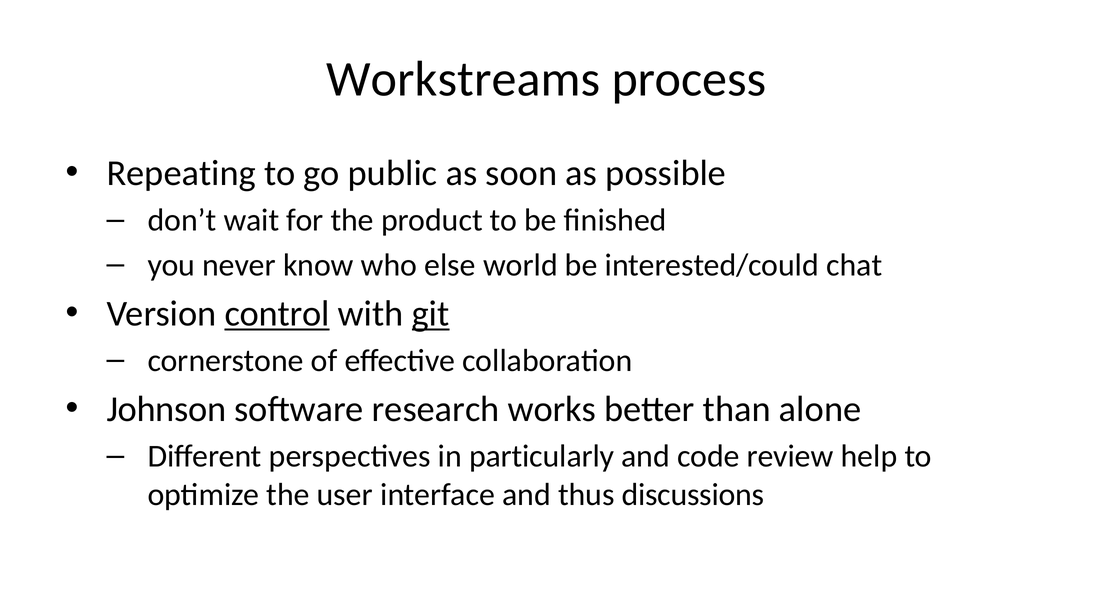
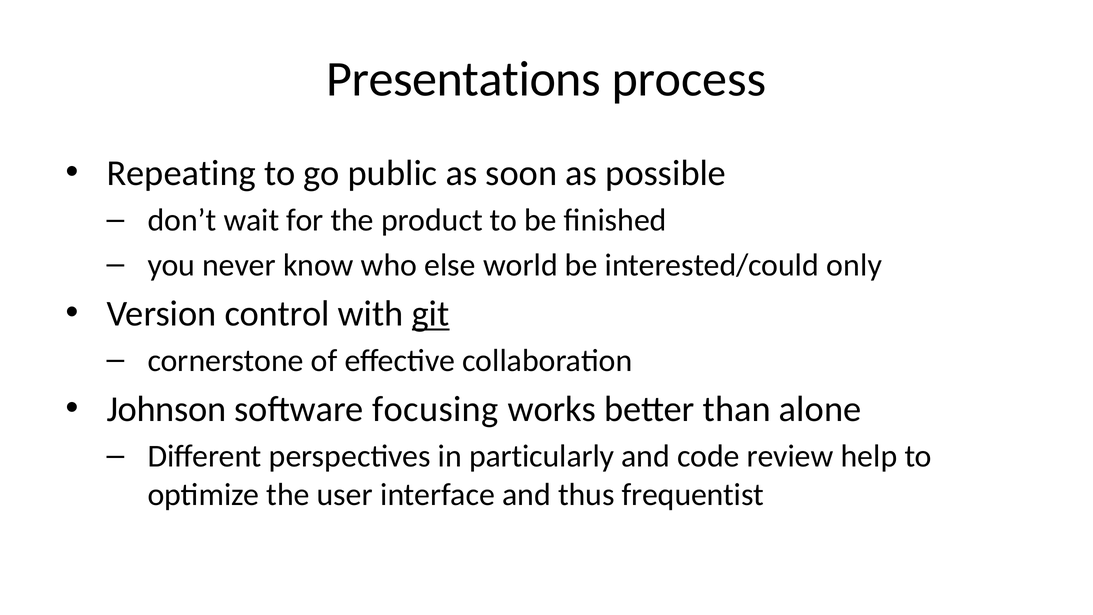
Workstreams: Workstreams -> Presentations (464, 79)
chat: chat -> only (854, 265)
control underline: present -> none (277, 314)
research: research -> focusing (435, 409)
discussions: discussions -> frequentist (693, 494)
